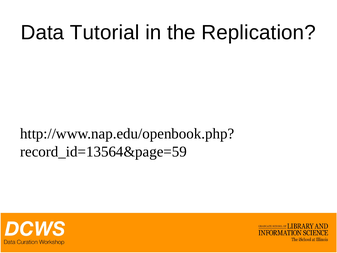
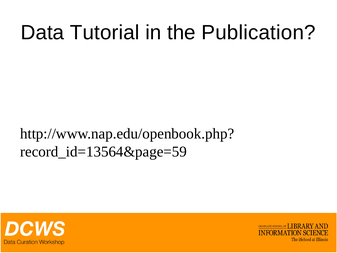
Replication: Replication -> Publication (258, 33)
